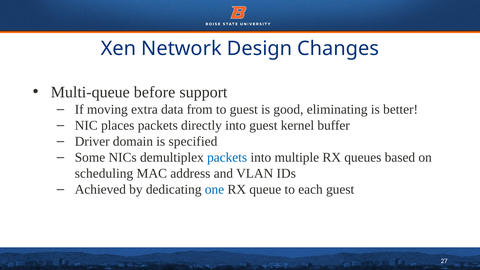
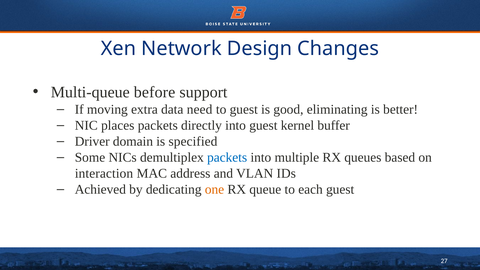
from: from -> need (200, 110)
scheduling: scheduling -> interaction (104, 174)
one colour: blue -> orange (214, 190)
